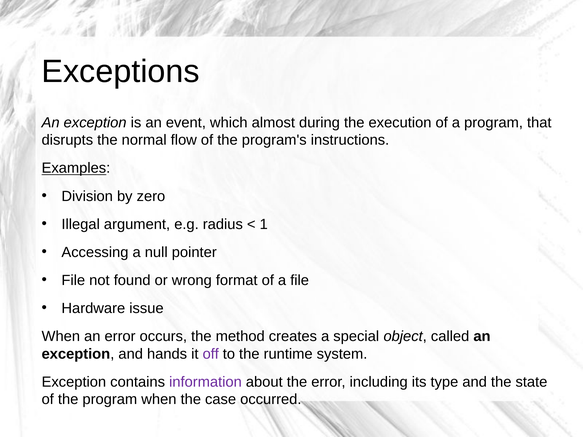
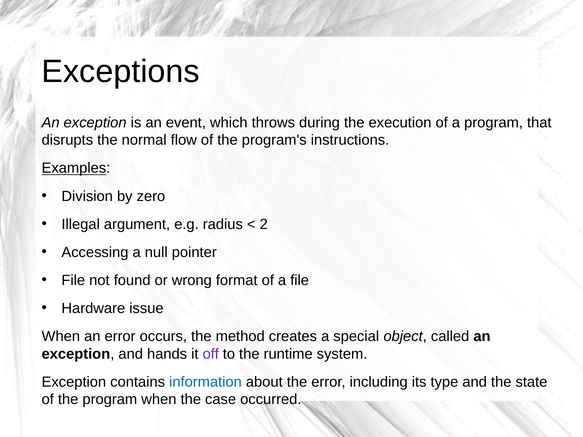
almost: almost -> throws (273, 123)
1: 1 -> 2 (264, 224)
information colour: purple -> blue (205, 382)
